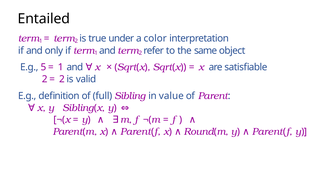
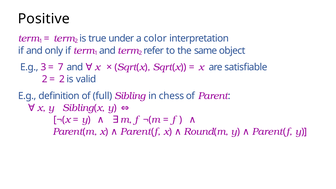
Entailed: Entailed -> Positive (44, 19)
5: 5 -> 3 (43, 67)
1: 1 -> 7 (61, 67)
value: value -> chess (171, 96)
